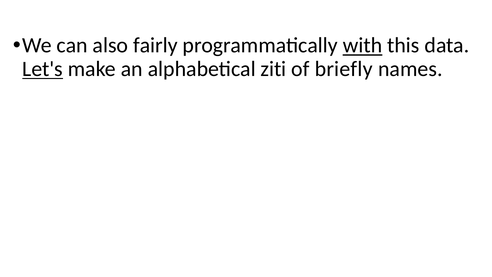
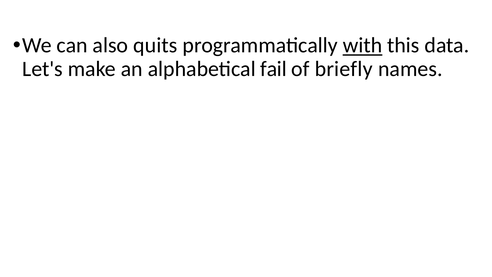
fairly: fairly -> quits (155, 45)
Let's underline: present -> none (43, 69)
ziti: ziti -> fail (274, 69)
